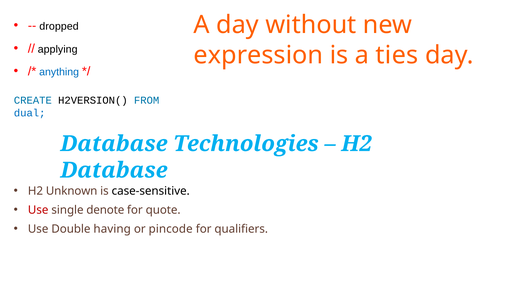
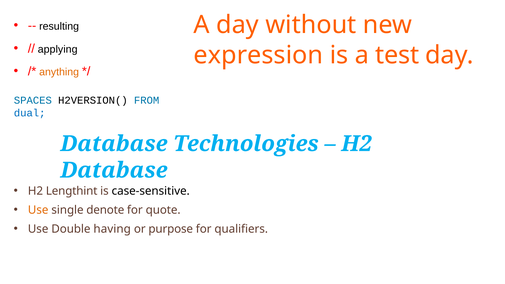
dropped: dropped -> resulting (59, 27)
ties: ties -> test (397, 55)
anything colour: blue -> orange (59, 72)
CREATE: CREATE -> SPACES (33, 101)
Unknown: Unknown -> Lengthint (72, 191)
Use colour: red -> orange (38, 210)
pincode: pincode -> purpose (171, 229)
